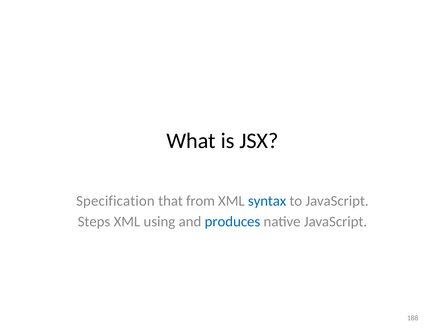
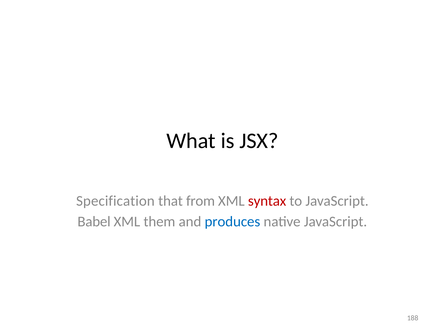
syntax colour: blue -> red (267, 201)
Steps: Steps -> Babel (94, 222)
using: using -> them (159, 222)
